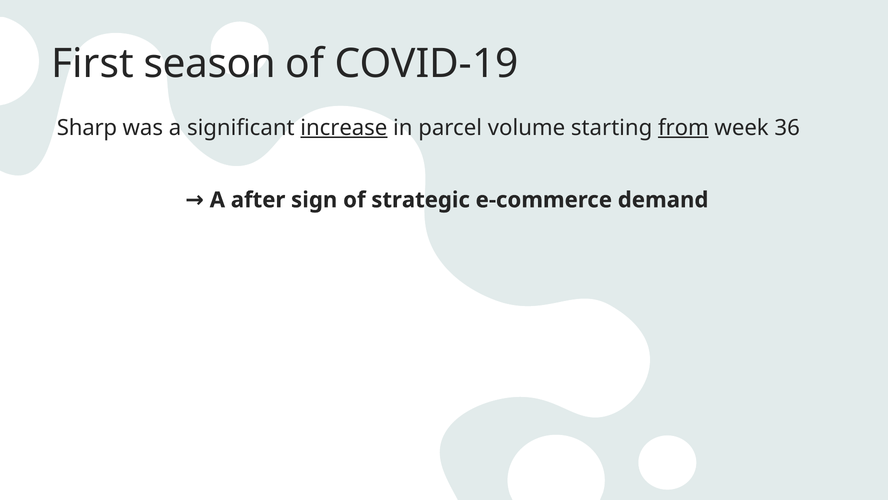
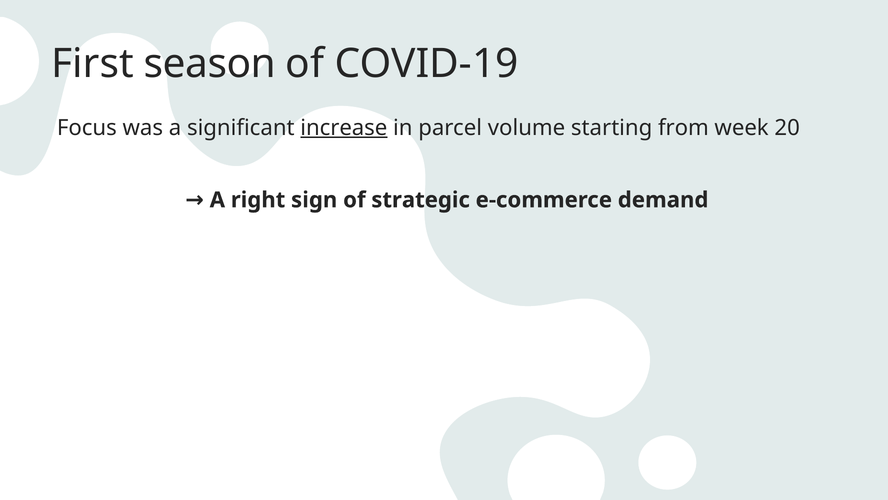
Sharp: Sharp -> Focus (87, 128)
from underline: present -> none (683, 128)
36: 36 -> 20 (787, 128)
after: after -> right (258, 200)
